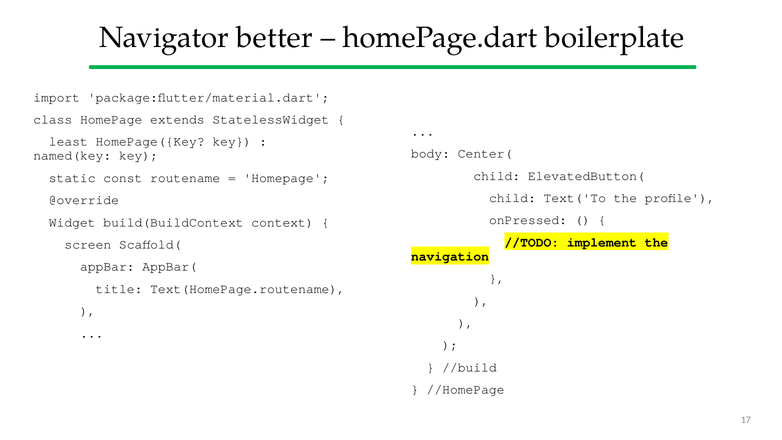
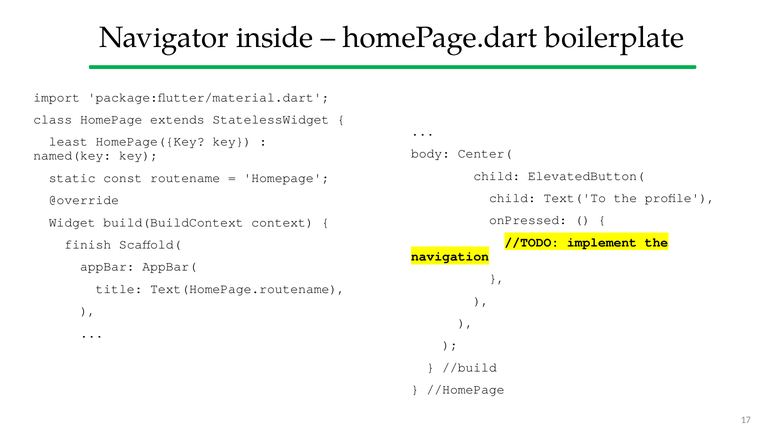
better: better -> inside (275, 38)
screen: screen -> finish (88, 244)
